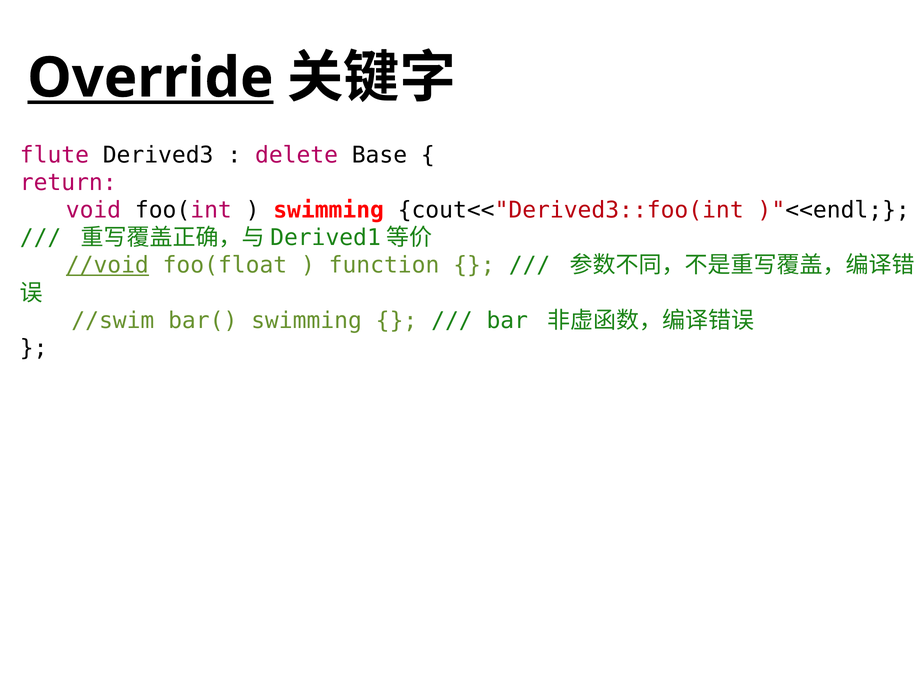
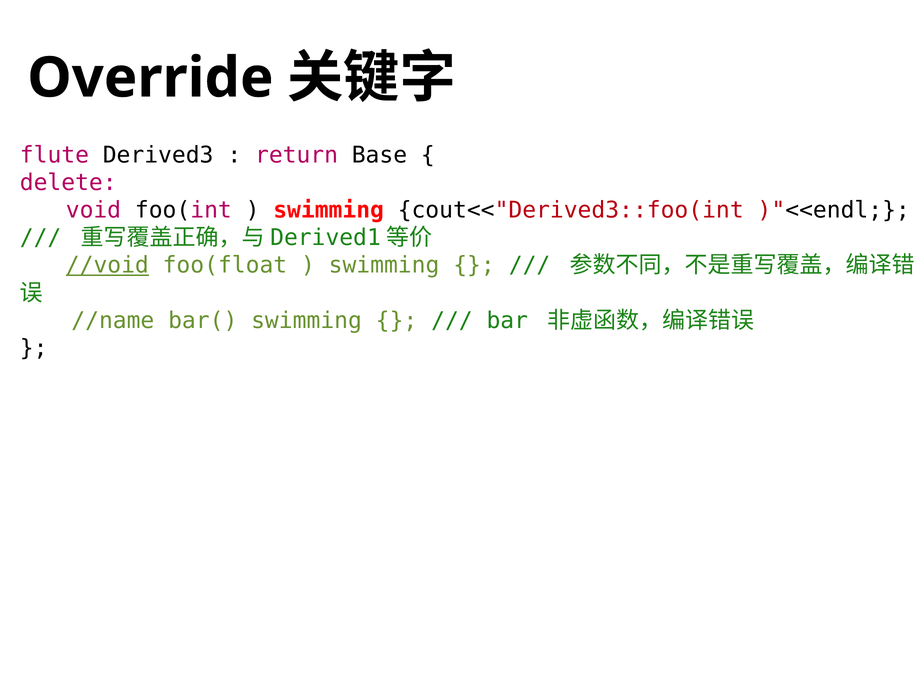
Override underline: present -> none (150, 78)
delete: delete -> return (297, 155)
return: return -> delete (68, 183)
function: function -> swimming (384, 265)
//swim: //swim -> //name (113, 321)
